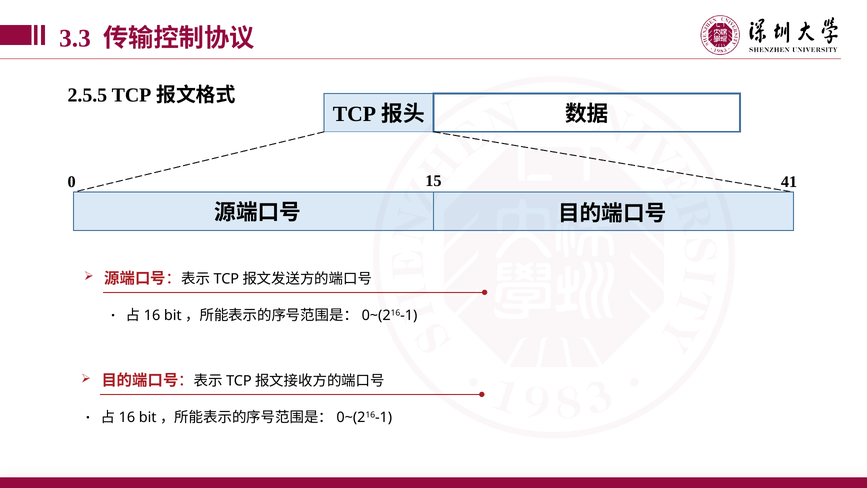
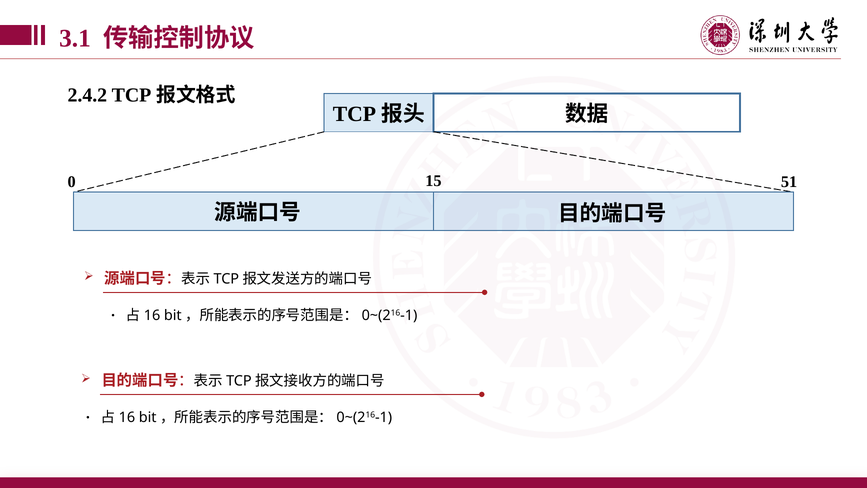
3.3: 3.3 -> 3.1 (75, 39)
2.5.5: 2.5.5 -> 2.4.2 (87, 95)
41: 41 -> 51 (789, 182)
